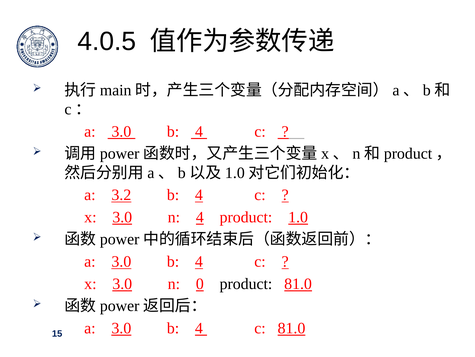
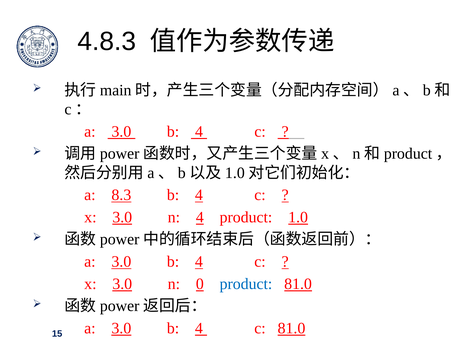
4.0.5: 4.0.5 -> 4.8.3 (107, 41)
3.2: 3.2 -> 8.3 (121, 195)
product colour: black -> blue (246, 283)
